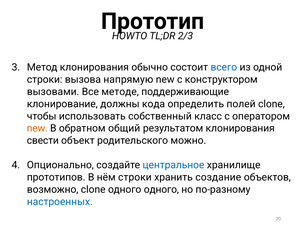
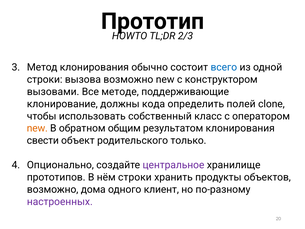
вызова напрямую: напрямую -> возможно (128, 79)
общий: общий -> общим (124, 128)
можно: можно -> только (188, 140)
центральное colour: blue -> purple (173, 165)
создание: создание -> продукты (218, 177)
возможно clone: clone -> дома (93, 189)
одного одного: одного -> клиент (161, 189)
настроенных colour: blue -> purple (60, 201)
